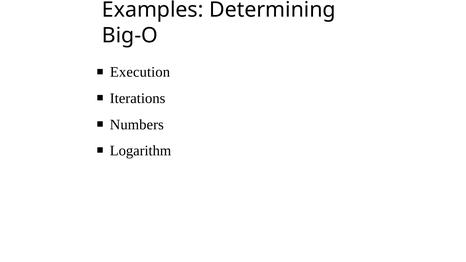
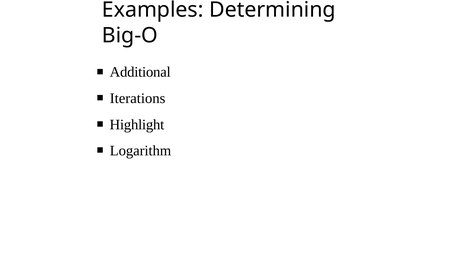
Execution: Execution -> Additional (140, 72)
Numbers: Numbers -> Highlight (137, 125)
